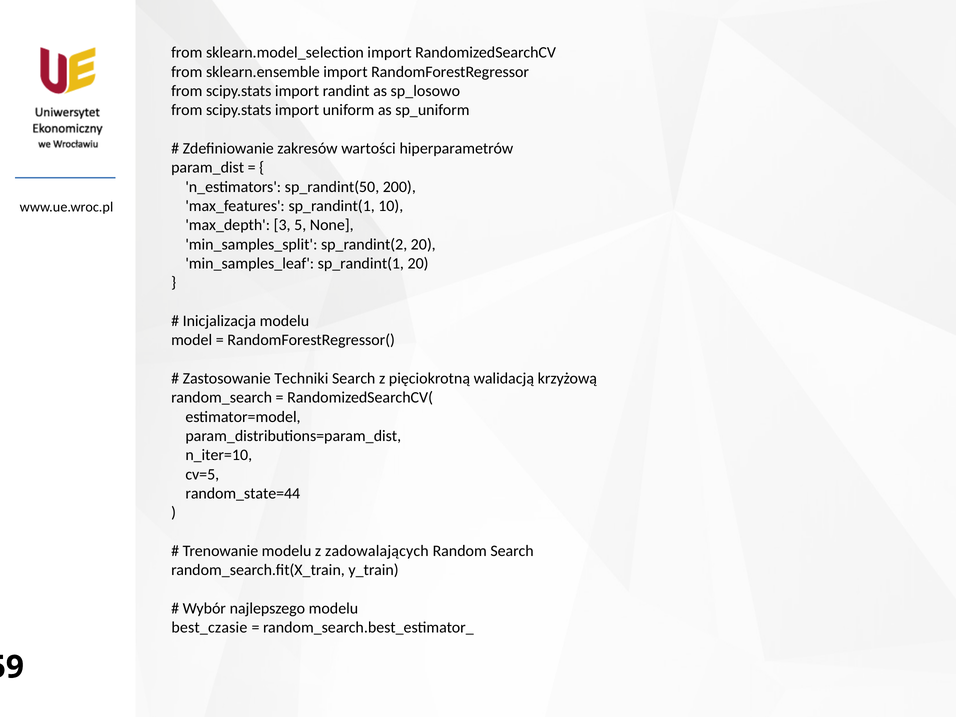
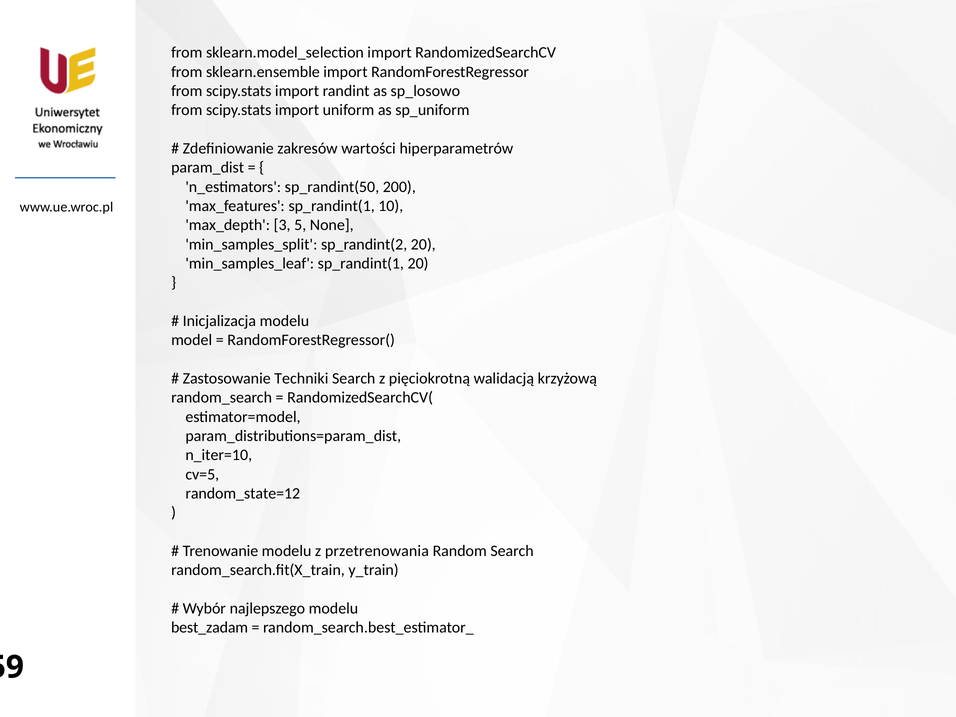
random_state=44: random_state=44 -> random_state=12 (243, 494)
zadowalających: zadowalających -> przetrenowania (377, 551)
best_czasie: best_czasie -> best_zadam (210, 628)
